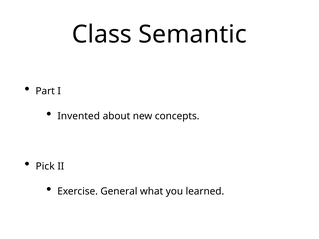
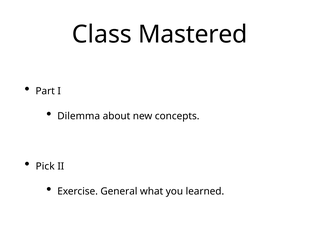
Semantic: Semantic -> Mastered (193, 34)
Invented: Invented -> Dilemma (79, 116)
